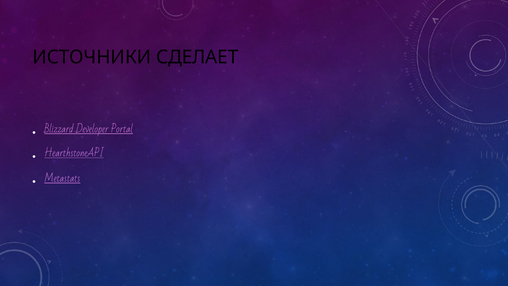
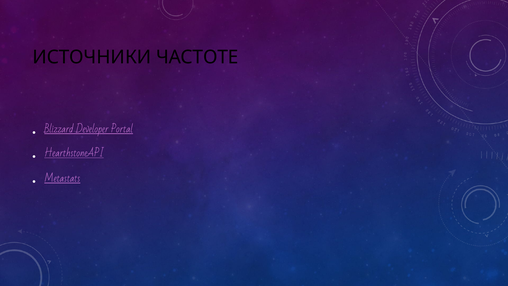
СДЕЛАЕТ: СДЕЛАЕТ -> ЧАСТОТЕ (197, 57)
